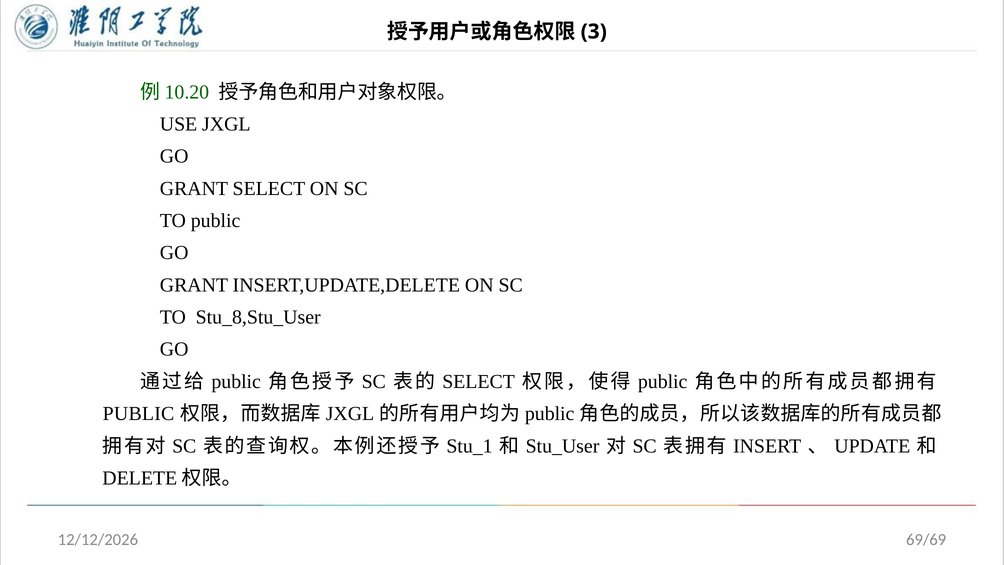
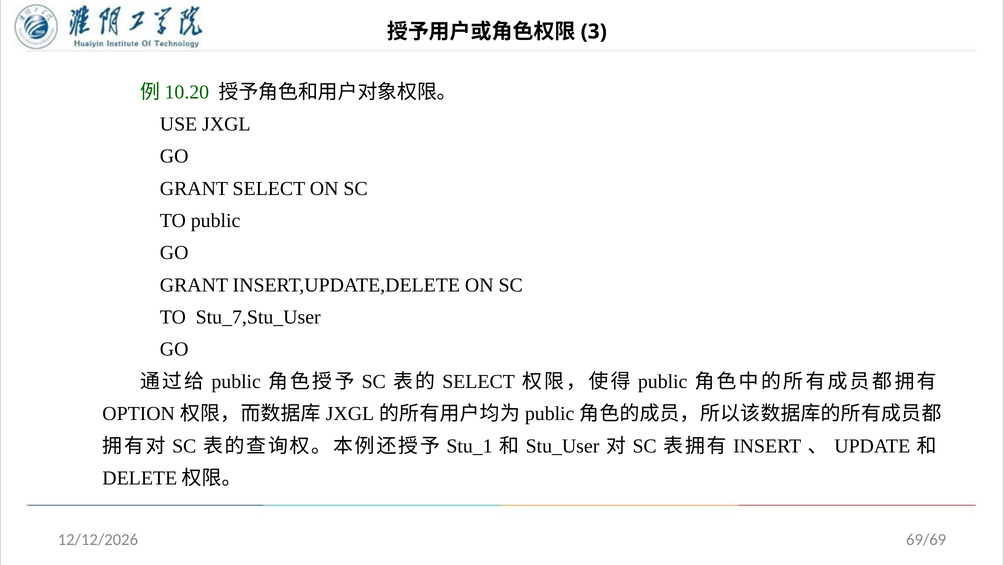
Stu_8,Stu_User: Stu_8,Stu_User -> Stu_7,Stu_User (258, 317)
PUBLIC: PUBLIC -> OPTION (139, 414)
